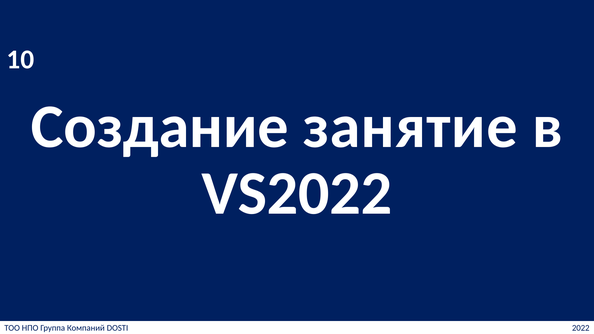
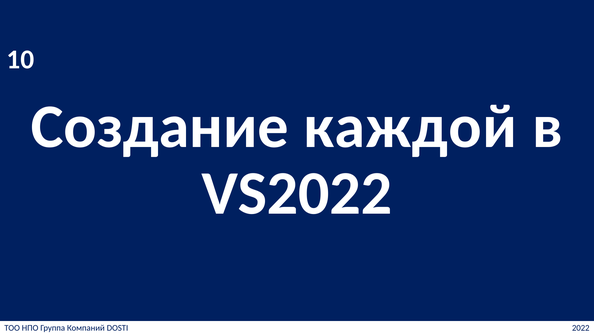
занятие: занятие -> каждой (410, 127)
